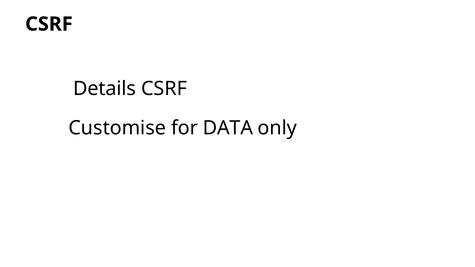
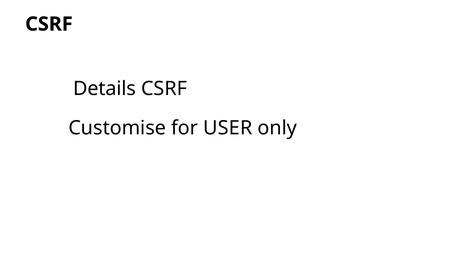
DATA: DATA -> USER (228, 128)
